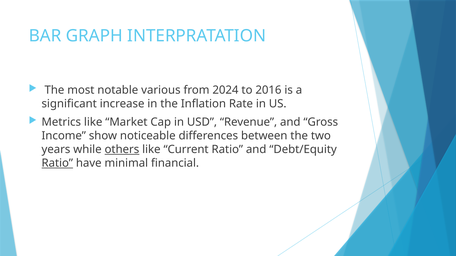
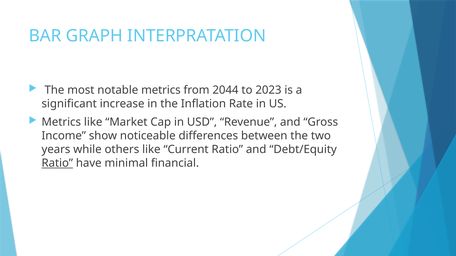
notable various: various -> metrics (161, 90)
2024: 2024 -> 2044 (225, 90)
2016: 2016 -> 2023 (268, 90)
others underline: present -> none (122, 150)
